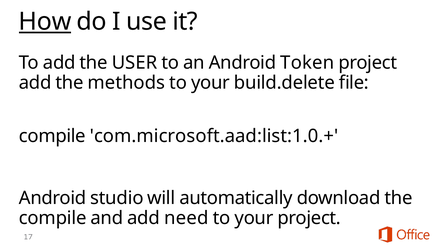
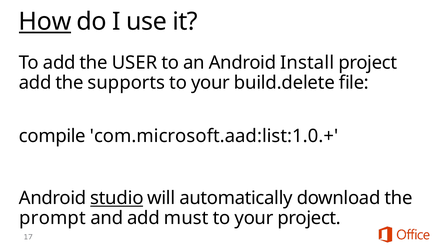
Token: Token -> Install (307, 63)
methods: methods -> supports (126, 83)
studio underline: none -> present (117, 198)
compile: compile -> prompt (53, 218)
need: need -> must (186, 218)
